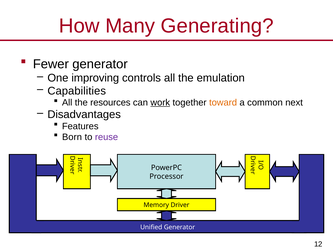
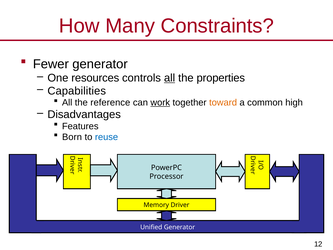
Generating: Generating -> Constraints (217, 26)
improving: improving -> resources (95, 78)
all underline: none -> present (170, 78)
emulation: emulation -> properties (221, 78)
resources: resources -> reference (110, 102)
next: next -> high (294, 102)
reuse colour: purple -> blue (107, 137)
